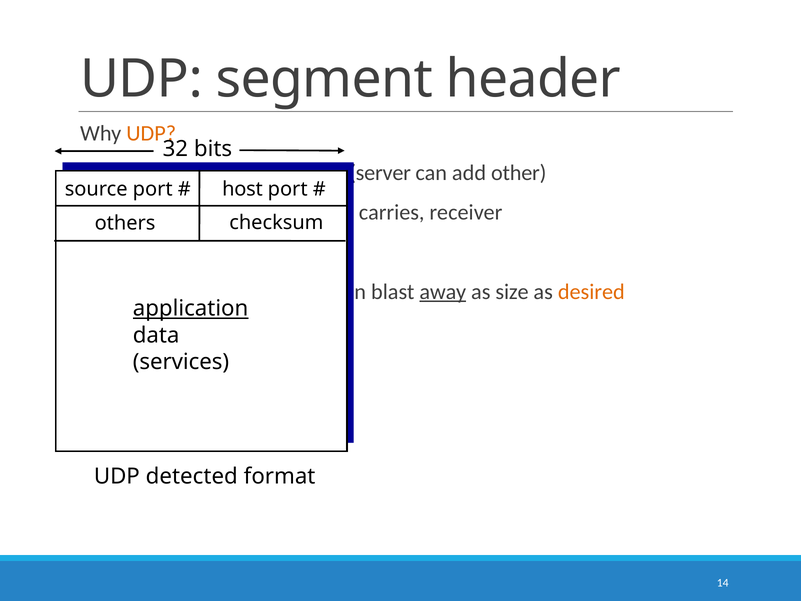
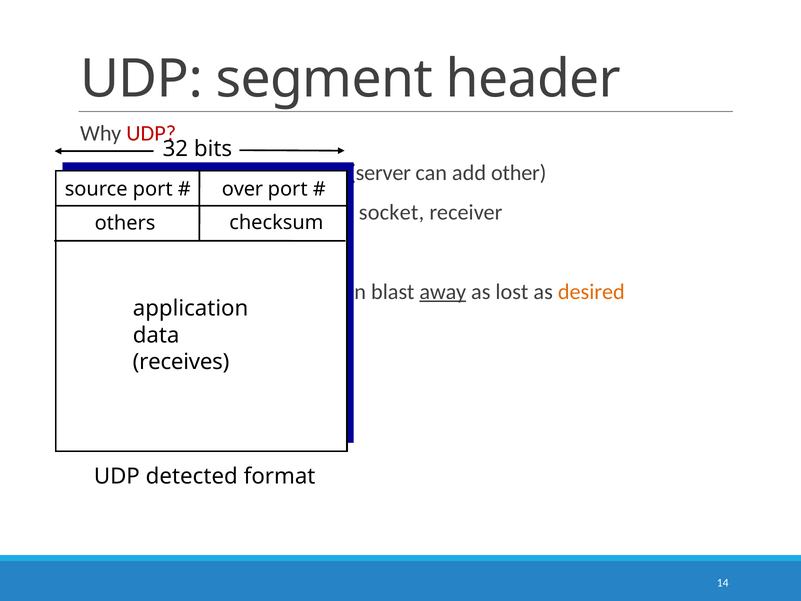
UDP colour: orange -> red (151, 133)
host: host -> over (242, 189)
carries: carries -> socket (392, 212)
as size: size -> lost (512, 292)
application underline: present -> none (191, 309)
services: services -> receives (181, 362)
